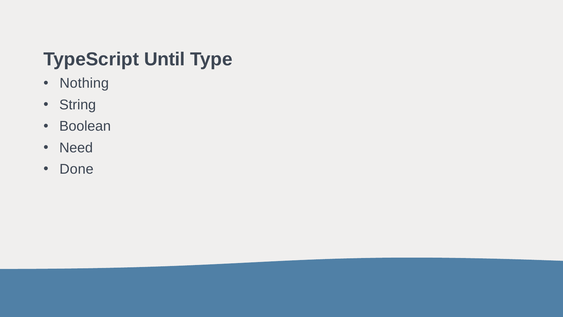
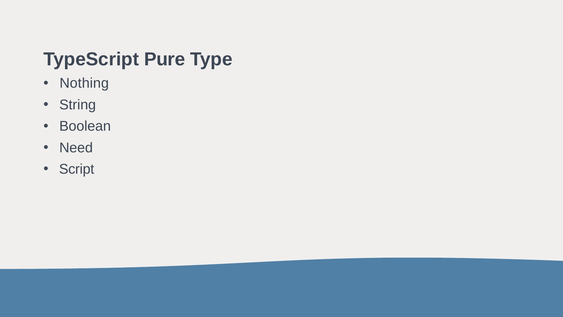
Until: Until -> Pure (165, 59)
Done: Done -> Script (77, 169)
